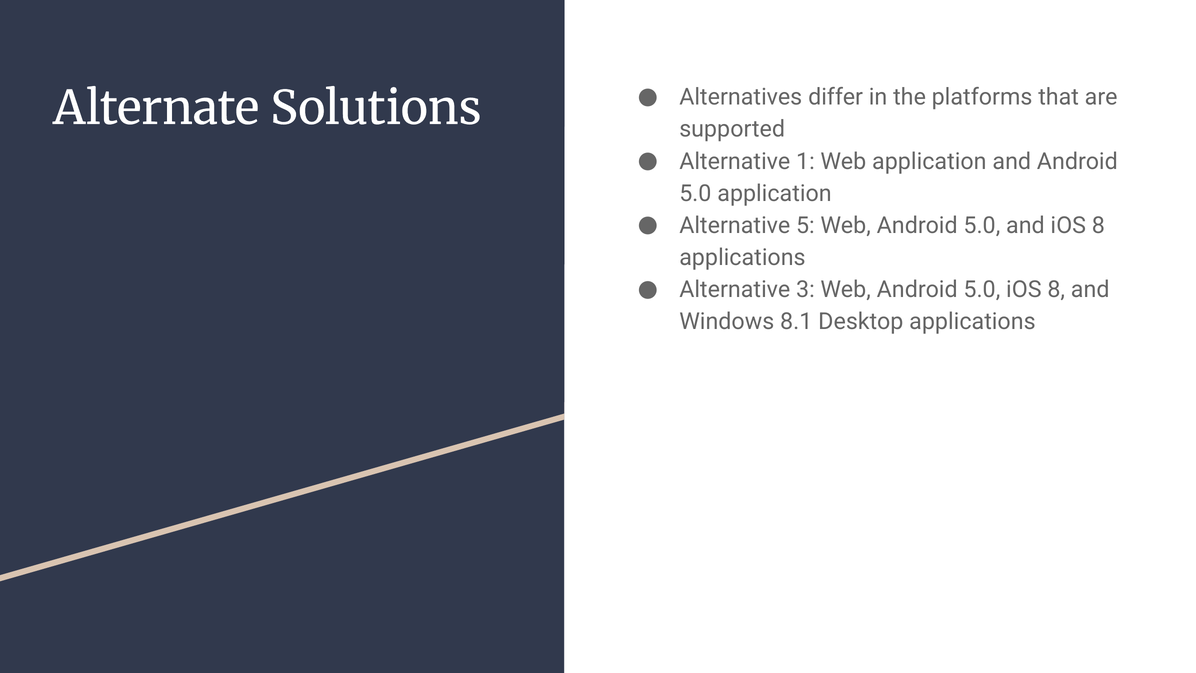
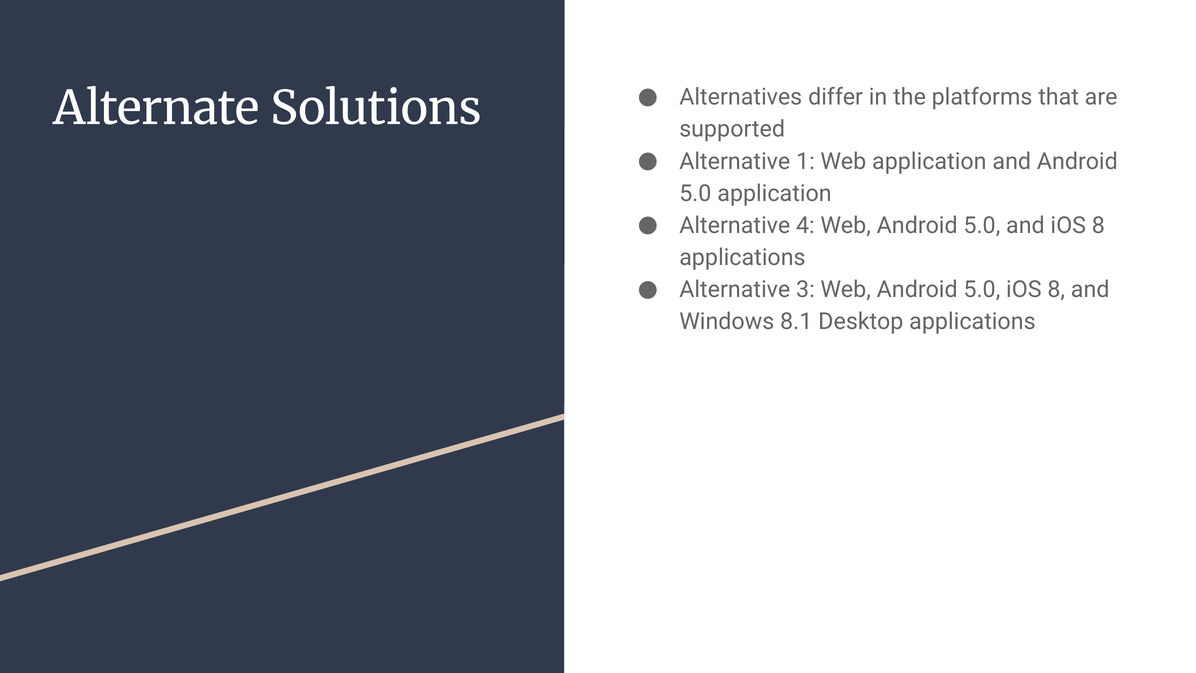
5: 5 -> 4 (805, 225)
